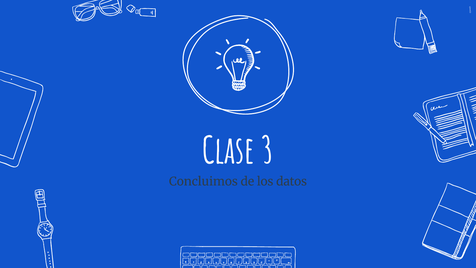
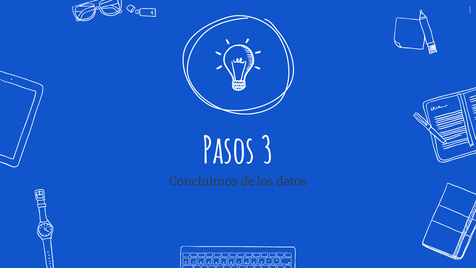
Clase: Clase -> Pasos (228, 151)
